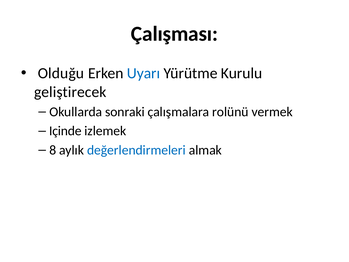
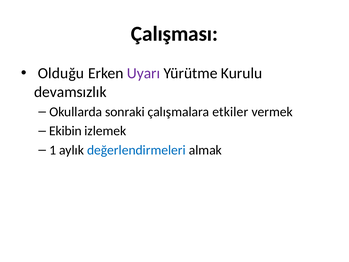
Uyarı colour: blue -> purple (144, 73)
geliştirecek: geliştirecek -> devamsızlık (70, 92)
rolünü: rolünü -> etkiler (230, 112)
Içinde: Içinde -> Ekibin (65, 131)
8: 8 -> 1 (53, 150)
